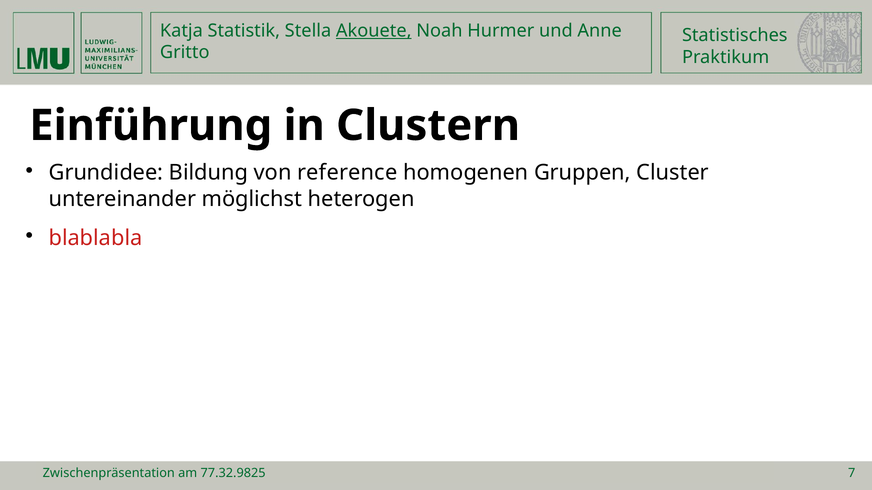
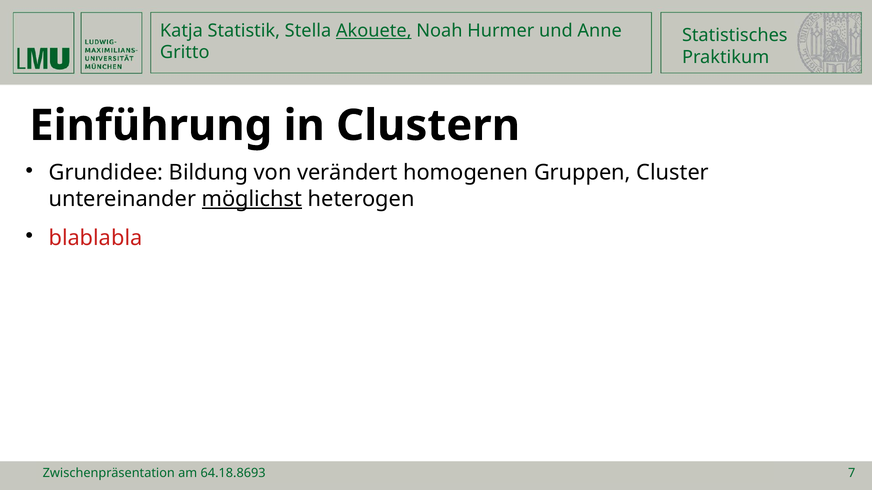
reference: reference -> verändert (347, 173)
möglichst underline: none -> present (252, 199)
77.32.9825: 77.32.9825 -> 64.18.8693 (233, 474)
